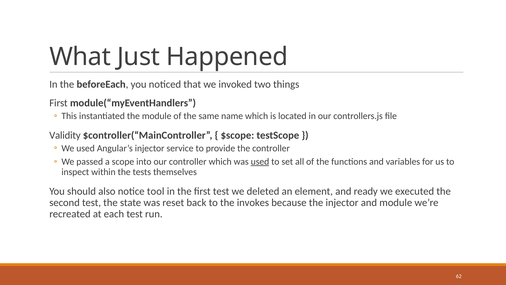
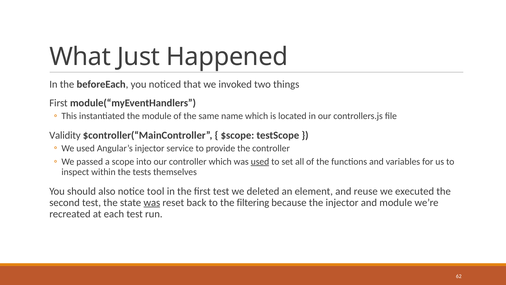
ready: ready -> reuse (366, 191)
was underline: none -> present (152, 202)
invokes: invokes -> filtering (253, 202)
